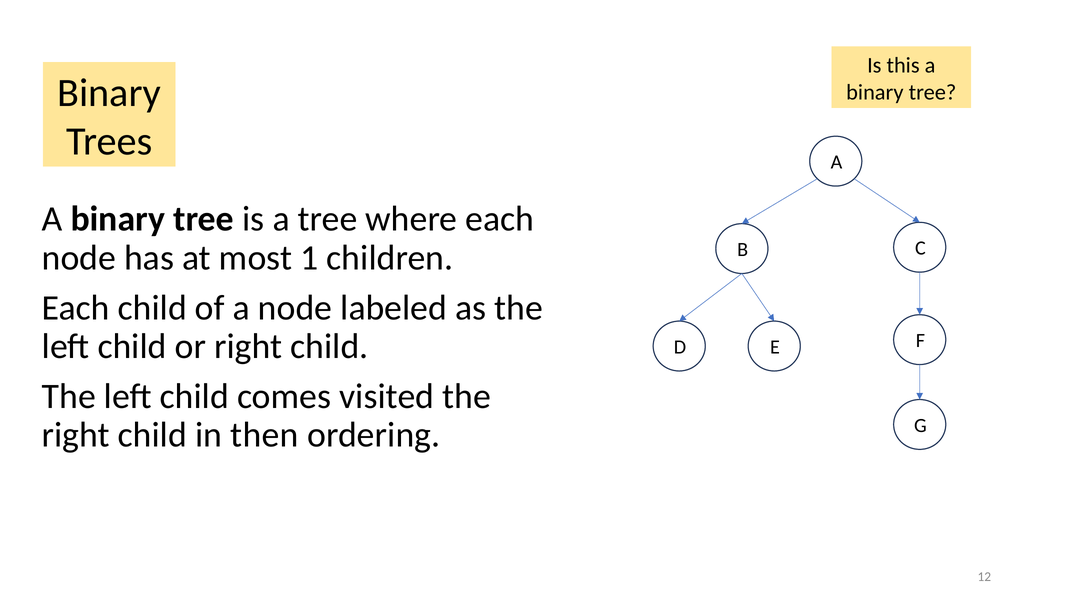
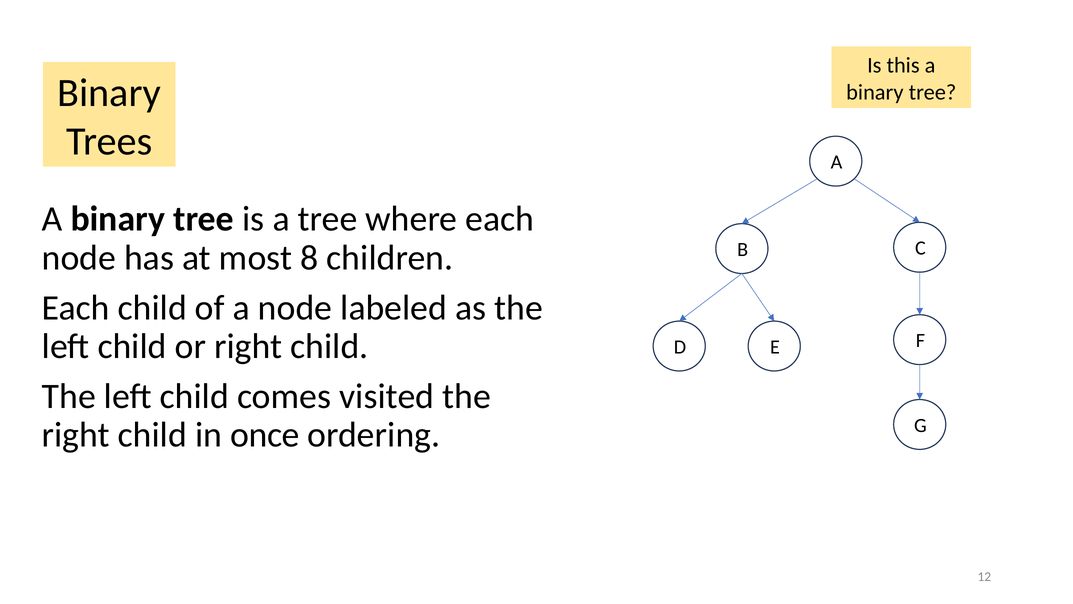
1: 1 -> 8 (309, 258)
then: then -> once (265, 435)
